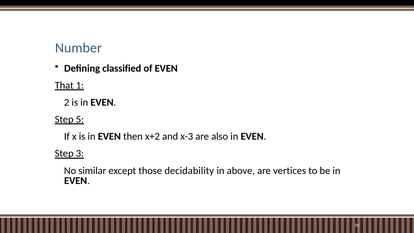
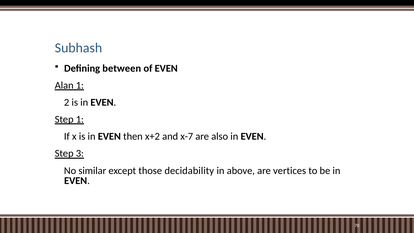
Number: Number -> Subhash (79, 48)
classified: classified -> between (122, 68)
That: That -> Alan (64, 85)
Step 5: 5 -> 1 (80, 119)
x-3: x-3 -> x-7 (187, 136)
